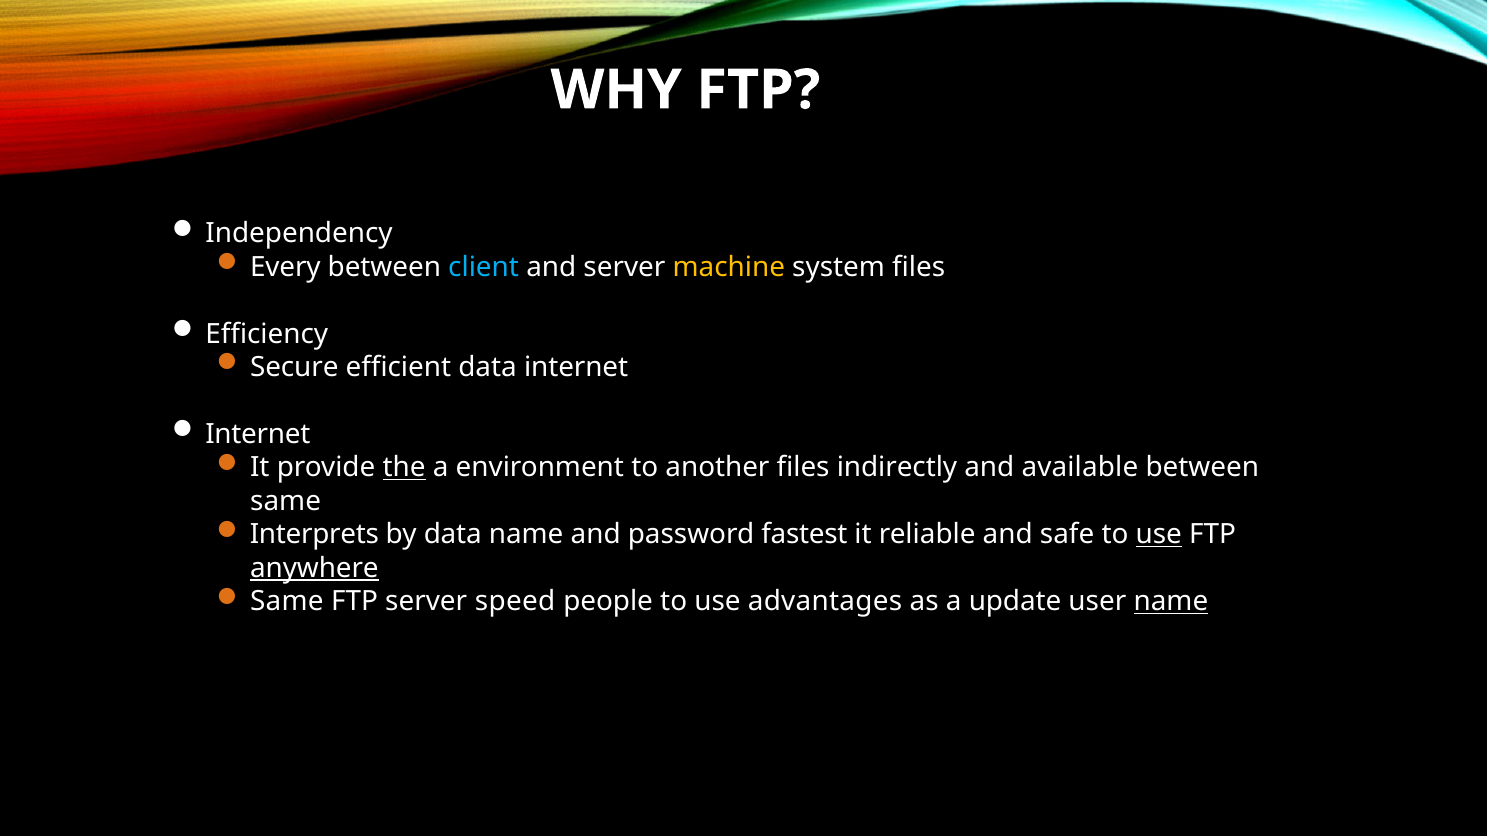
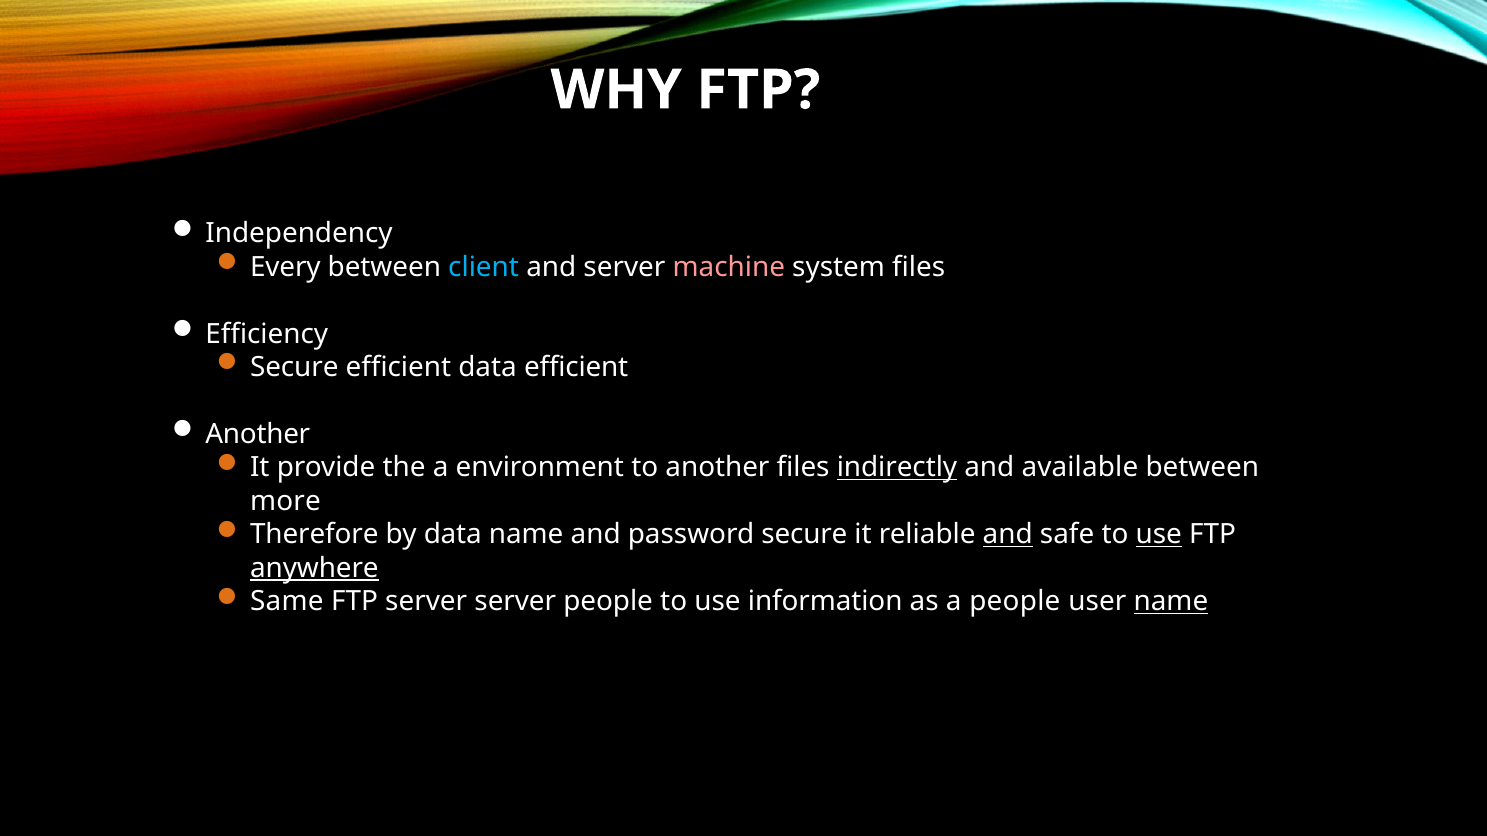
machine colour: yellow -> pink (729, 267)
data internet: internet -> efficient (576, 367)
Internet: Internet -> Another (258, 434)
the underline: present -> none (404, 468)
indirectly underline: none -> present (897, 468)
same: same -> more (286, 501)
Interprets: Interprets -> Therefore (314, 535)
password fastest: fastest -> secure (804, 535)
and underline: none -> present (1008, 535)
server speed: speed -> server (515, 602)
advantages: advantages -> information (825, 602)
a update: update -> people (1015, 602)
